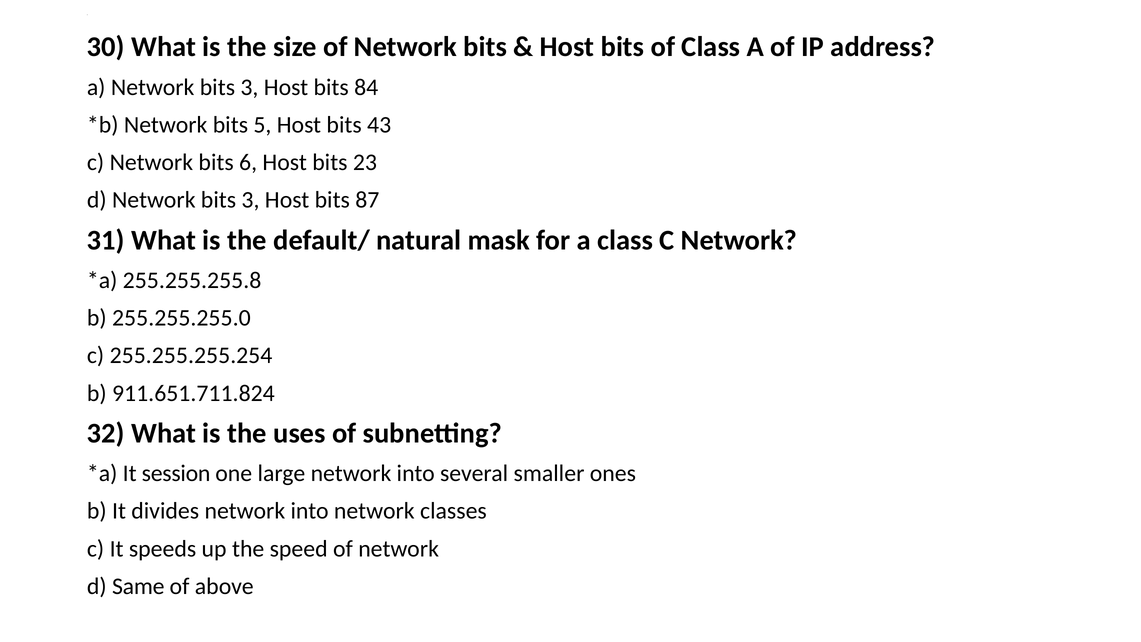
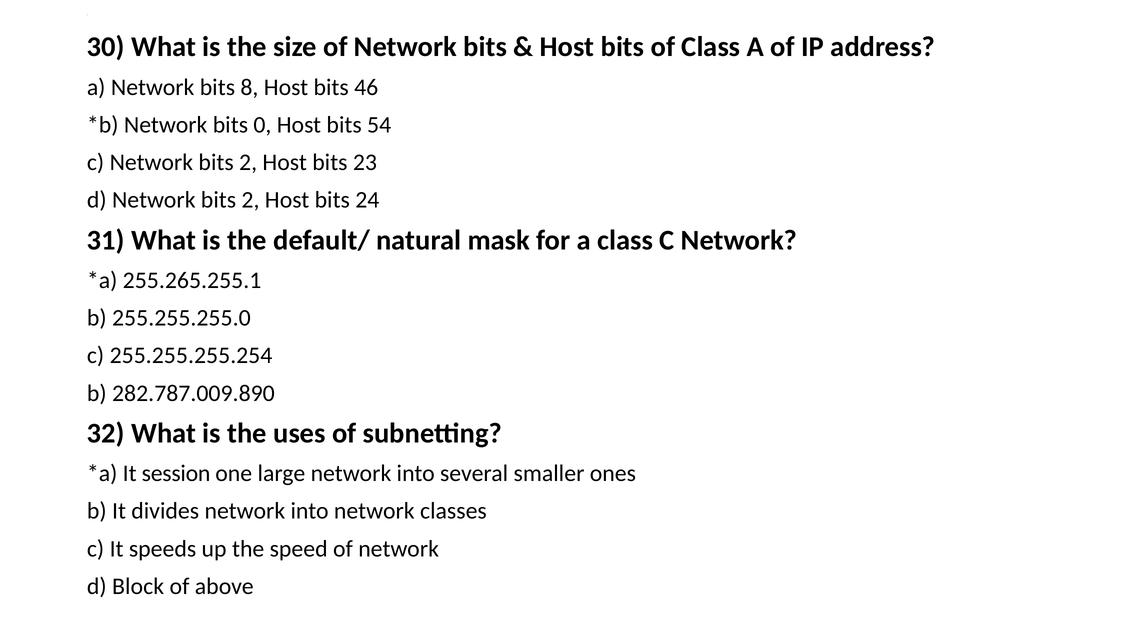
a Network bits 3: 3 -> 8 (249, 87)
84: 84 -> 46 (366, 87)
5: 5 -> 0 (262, 125)
43: 43 -> 54 (379, 125)
c Network bits 6: 6 -> 2 (248, 162)
d Network bits 3: 3 -> 2 (250, 200)
87: 87 -> 24 (367, 200)
255.255.255.8: 255.255.255.8 -> 255.265.255.1 (192, 280)
911.651.711.824: 911.651.711.824 -> 282.787.009.890 (193, 393)
Same: Same -> Block (138, 586)
